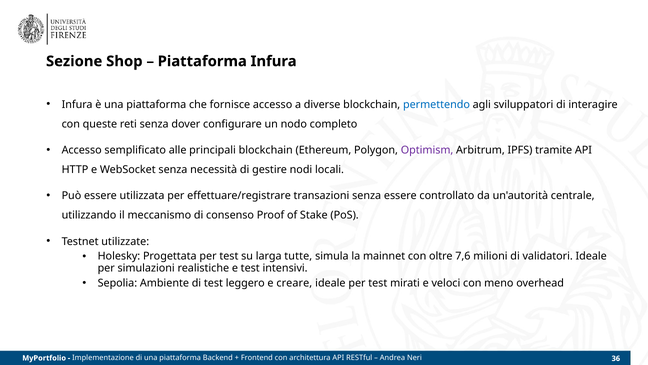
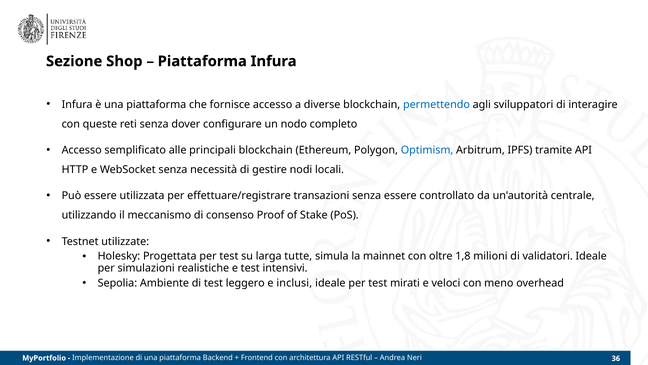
Optimism colour: purple -> blue (427, 150)
7,6: 7,6 -> 1,8 (463, 256)
creare: creare -> inclusi (294, 283)
